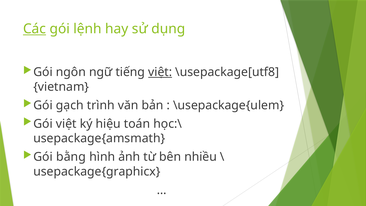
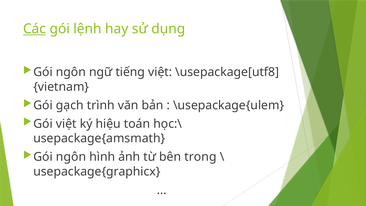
việt underline: present -> none (160, 72)
bằng: bằng -> ngôn (71, 157)
nhiều: nhiều -> trong (200, 157)
